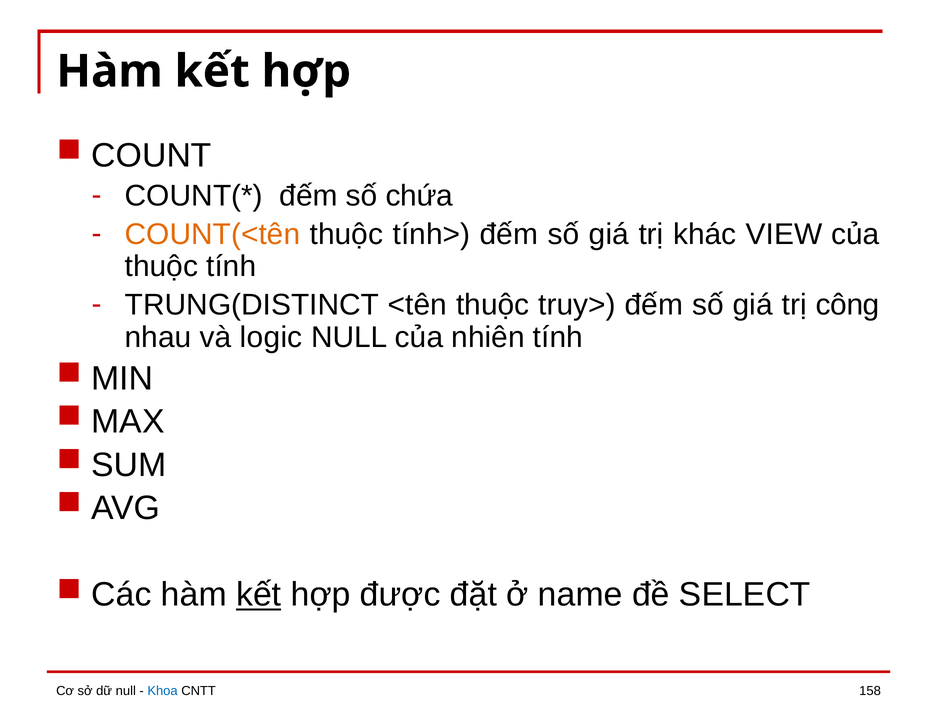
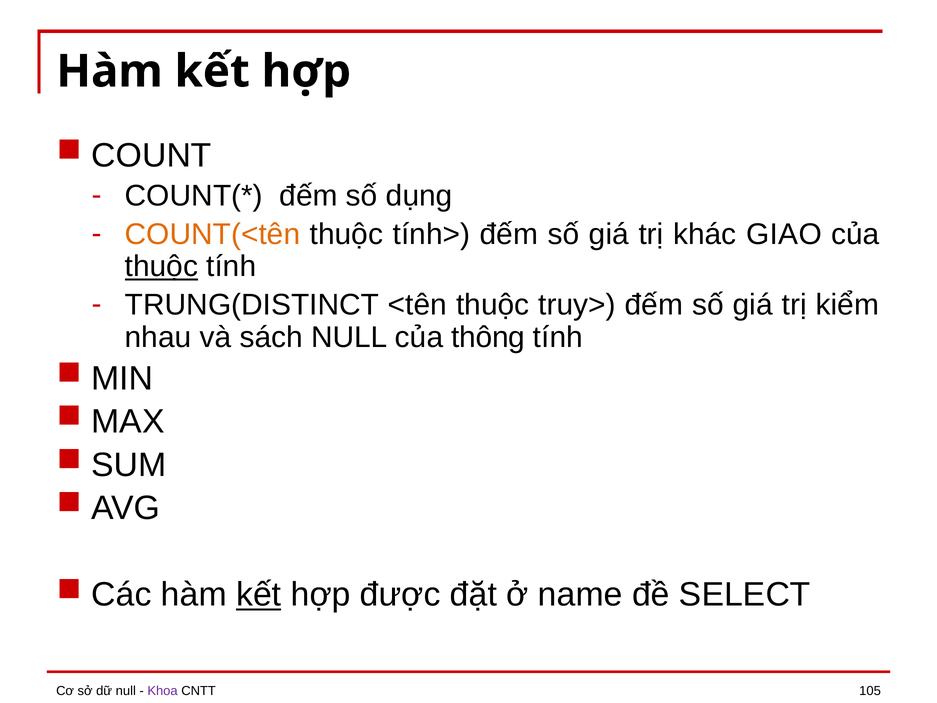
chứa: chứa -> dụng (419, 196)
VIEW: VIEW -> GIAO (784, 234)
thuộc underline: none -> present (161, 267)
công: công -> kiểm (847, 305)
logic: logic -> sách (271, 337)
nhiên: nhiên -> thông (488, 337)
Khoa colour: blue -> purple (163, 691)
158: 158 -> 105 (870, 691)
